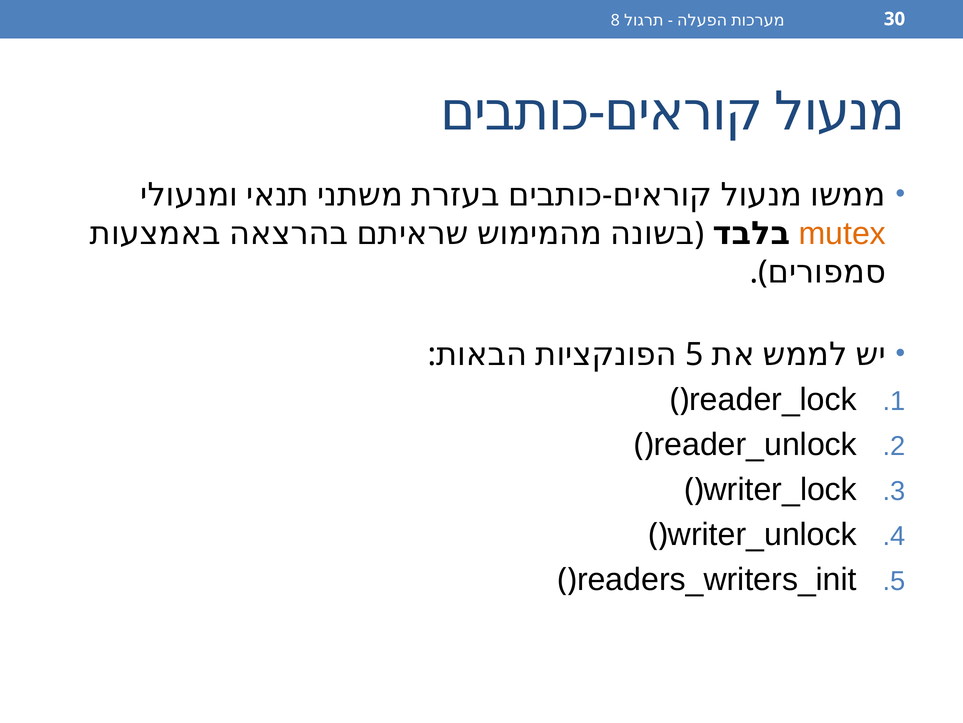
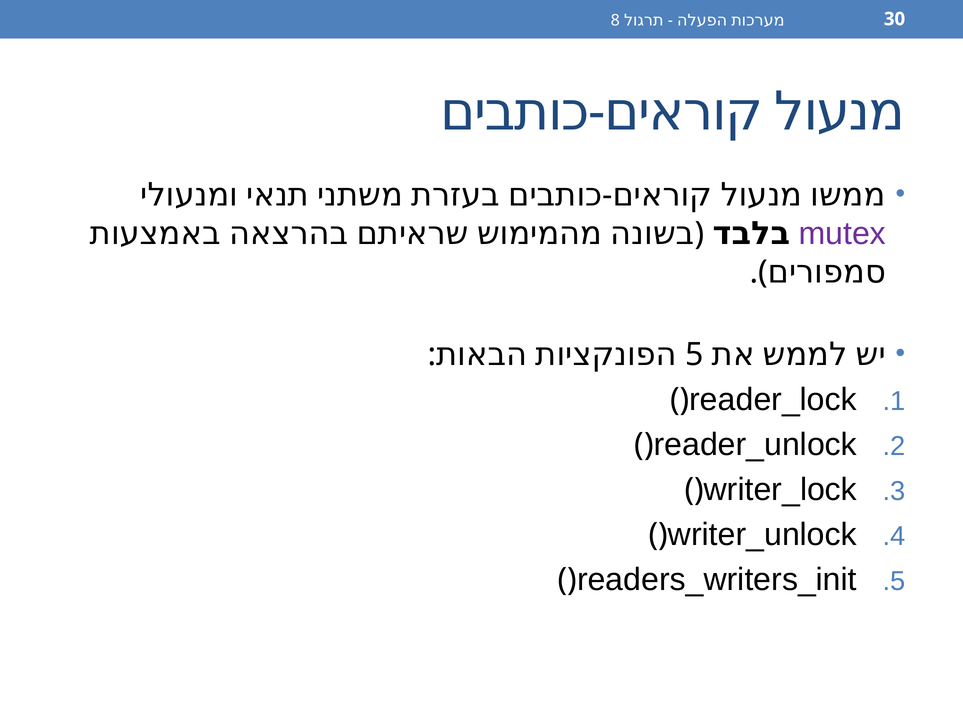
mutex colour: orange -> purple (842, 233)
